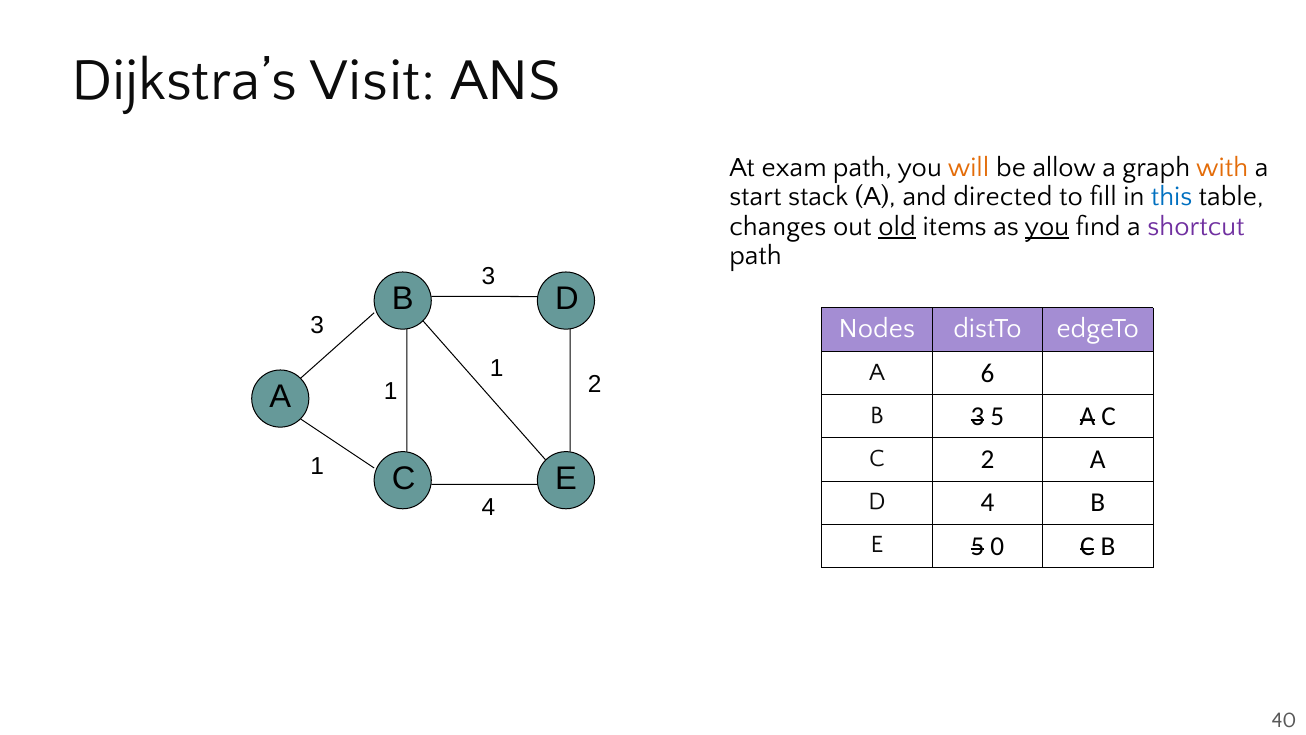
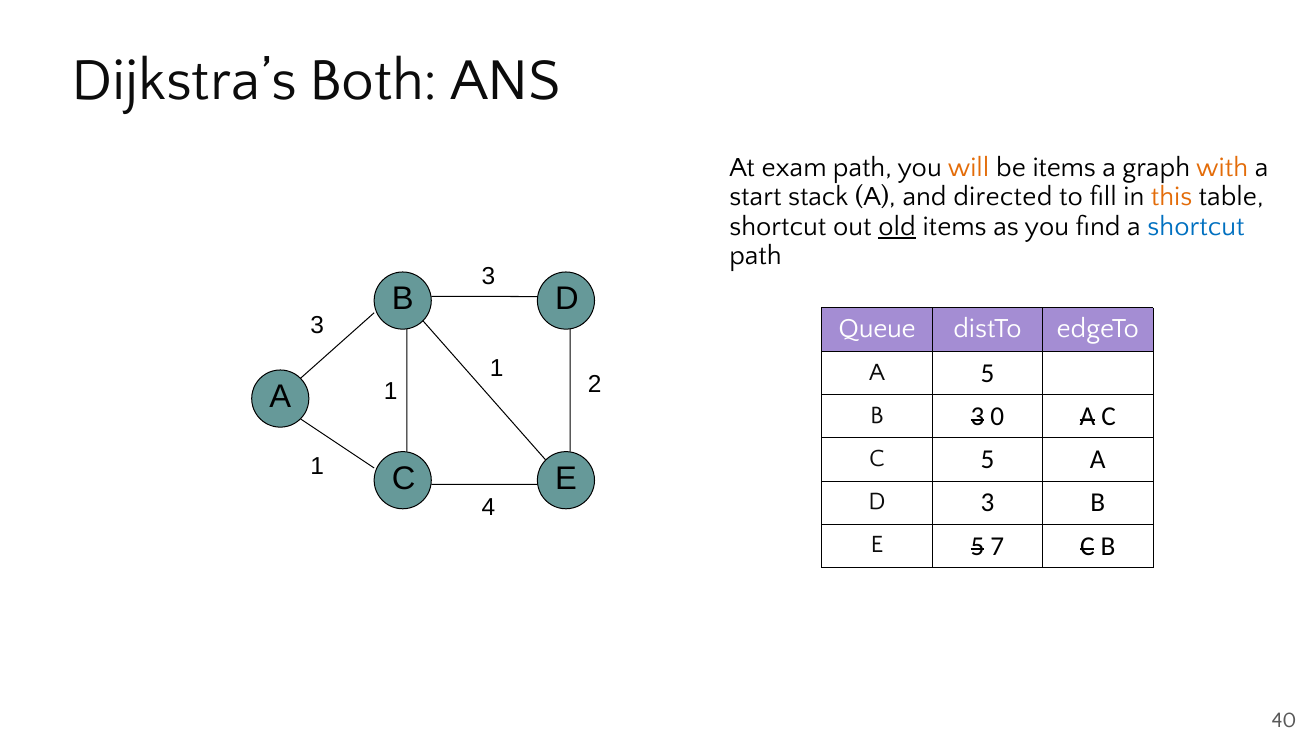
Visit: Visit -> Both (374, 80)
be allow: allow -> items (1064, 167)
this colour: blue -> orange (1172, 197)
changes: changes -> shortcut (778, 226)
you underline: present -> none (1047, 226)
shortcut colour: purple -> blue (1196, 226)
Nodes: Nodes -> Queue (877, 329)
A 6: 6 -> 5 (987, 373)
3 5: 5 -> 0 (997, 416)
C 2: 2 -> 5 (987, 459)
D 4: 4 -> 3 (987, 503)
0: 0 -> 7 (997, 546)
